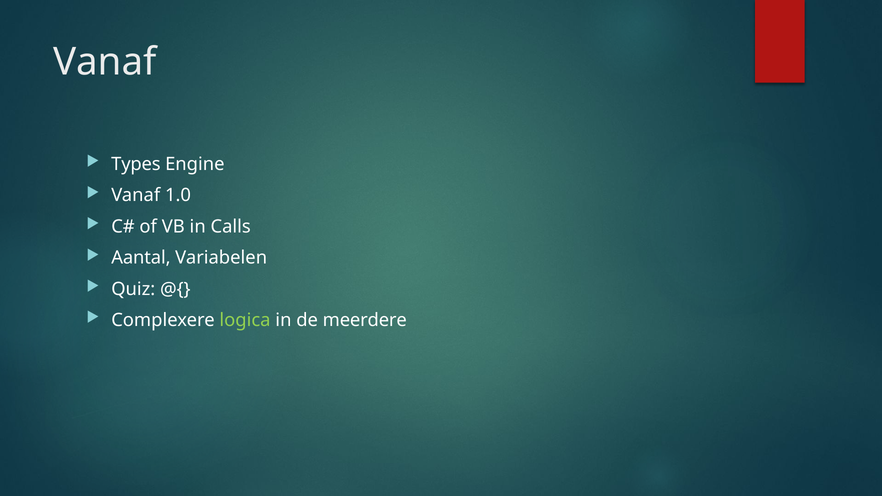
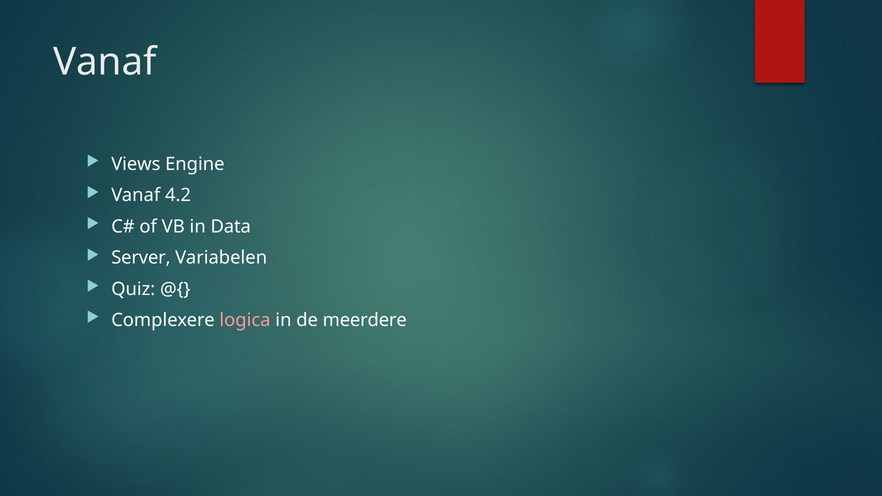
Types: Types -> Views (136, 164)
1.0: 1.0 -> 4.2 (178, 195)
Calls: Calls -> Data (231, 227)
Aantal: Aantal -> Server (141, 258)
logica colour: light green -> pink (245, 320)
